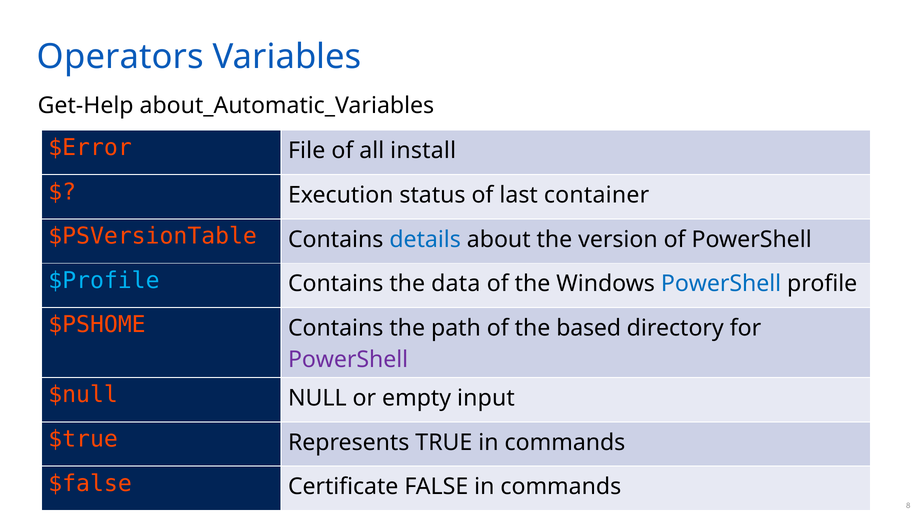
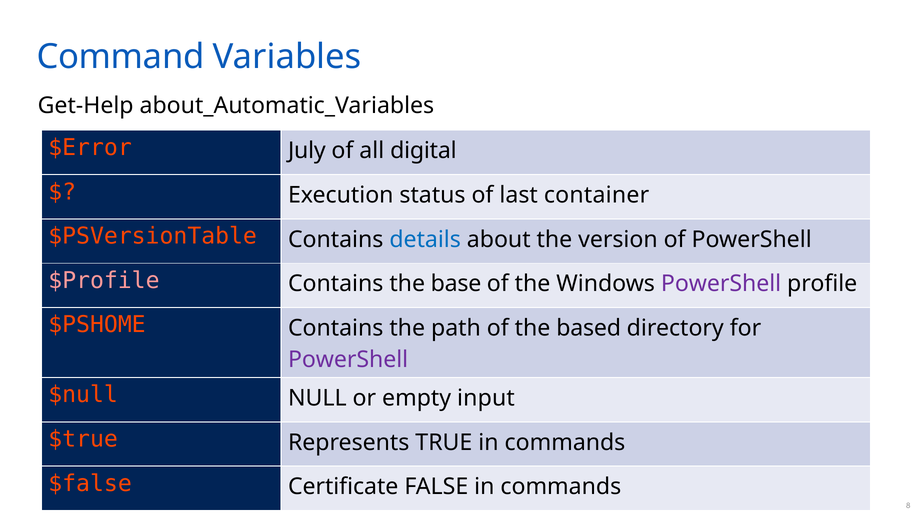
Operators: Operators -> Command (121, 57)
File: File -> July (307, 151)
install: install -> digital (423, 151)
$Profile colour: light blue -> pink (104, 280)
data: data -> base (456, 284)
PowerShell colour: blue -> purple (721, 284)
